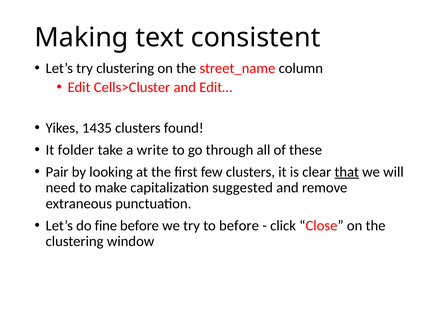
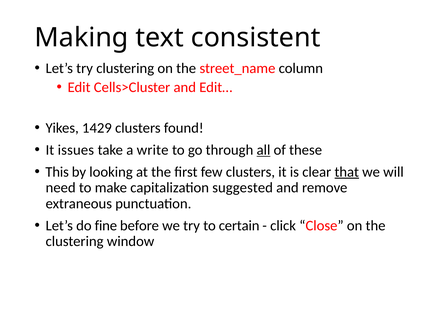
1435: 1435 -> 1429 (97, 128)
folder: folder -> issues (76, 150)
all underline: none -> present (264, 150)
Pair: Pair -> This (57, 172)
to before: before -> certain (239, 226)
